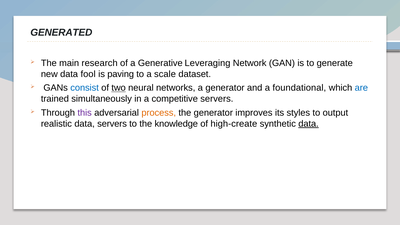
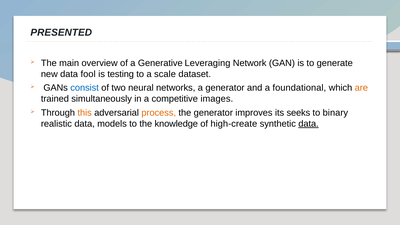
GENERATED: GENERATED -> PRESENTED (61, 33)
research: research -> overview (100, 63)
paving: paving -> testing (121, 74)
two underline: present -> none (119, 88)
are colour: blue -> orange (361, 88)
competitive servers: servers -> images (217, 99)
this colour: purple -> orange (85, 113)
styles: styles -> seeks (298, 113)
output: output -> binary (335, 113)
data servers: servers -> models (112, 124)
